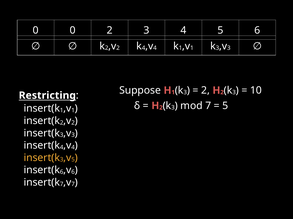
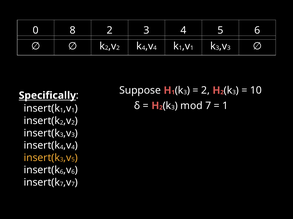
0 0: 0 -> 8 (73, 30)
Restricting: Restricting -> Specifically (47, 96)
5: 5 -> 1 (225, 106)
